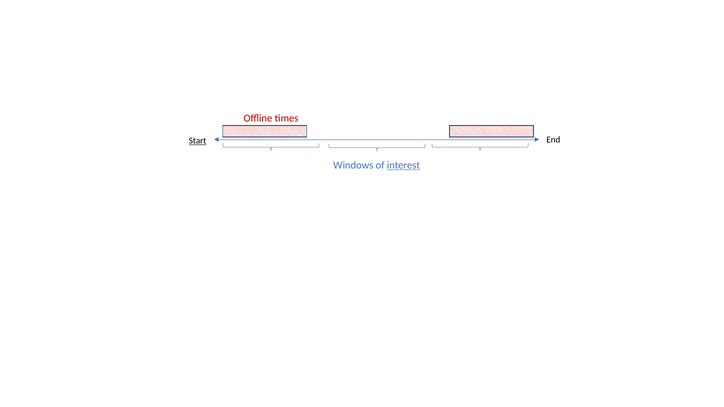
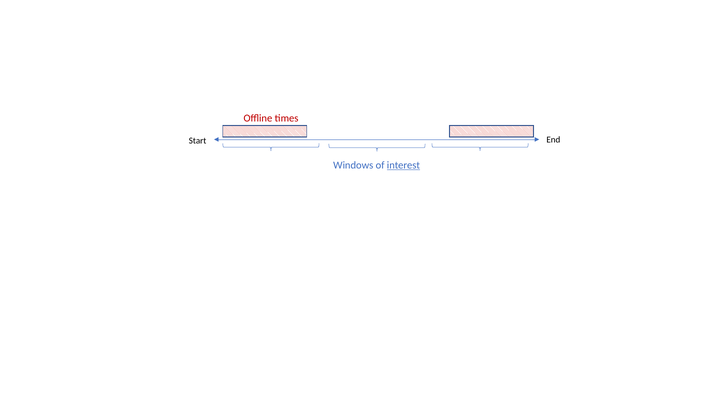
Start underline: present -> none (198, 141)
